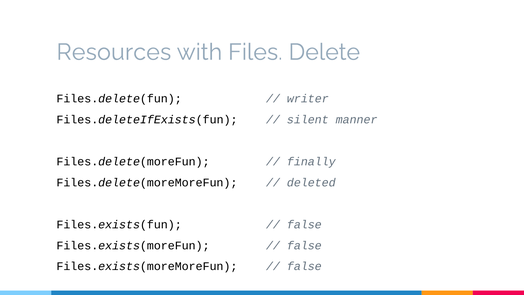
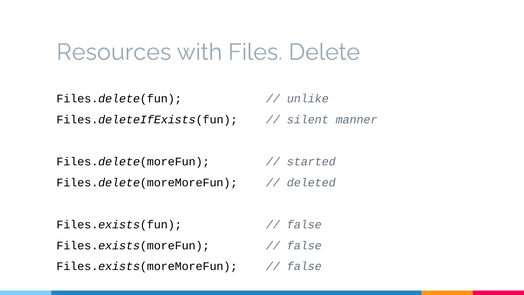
writer: writer -> unlike (308, 99)
finally: finally -> started (311, 162)
